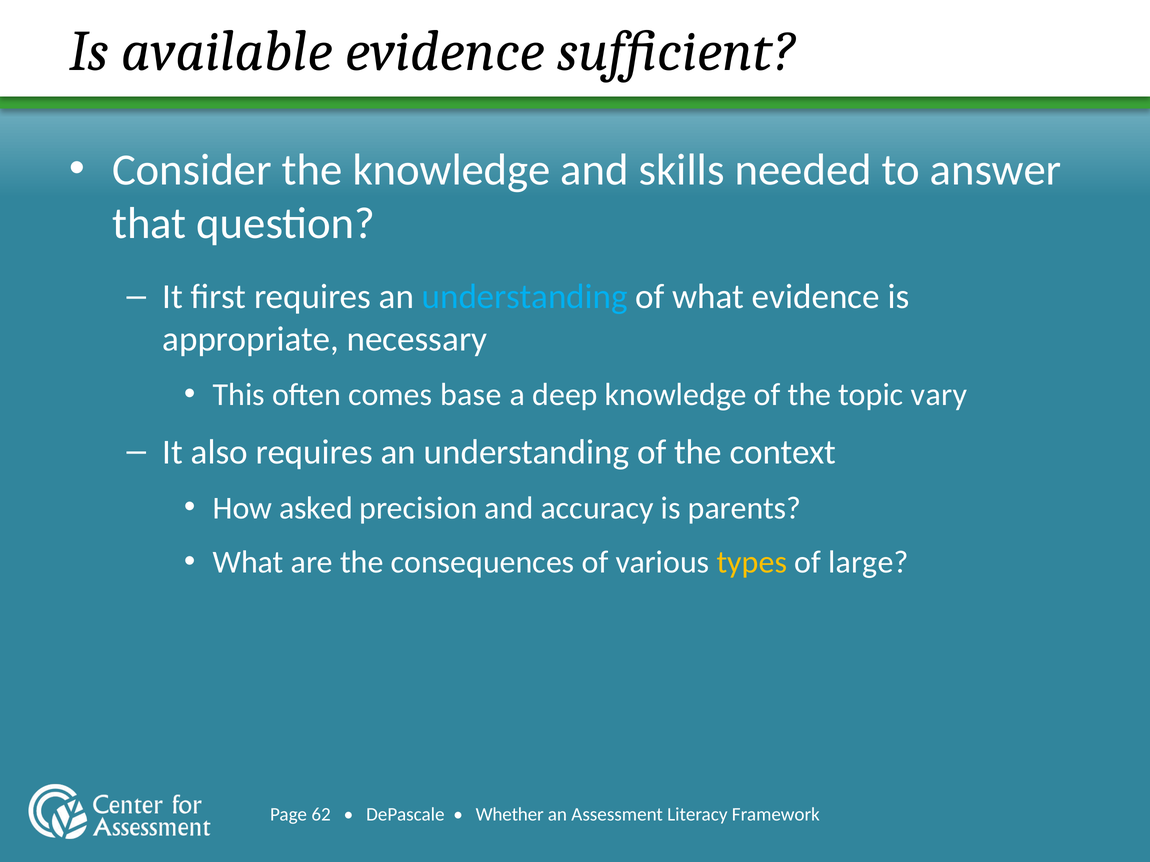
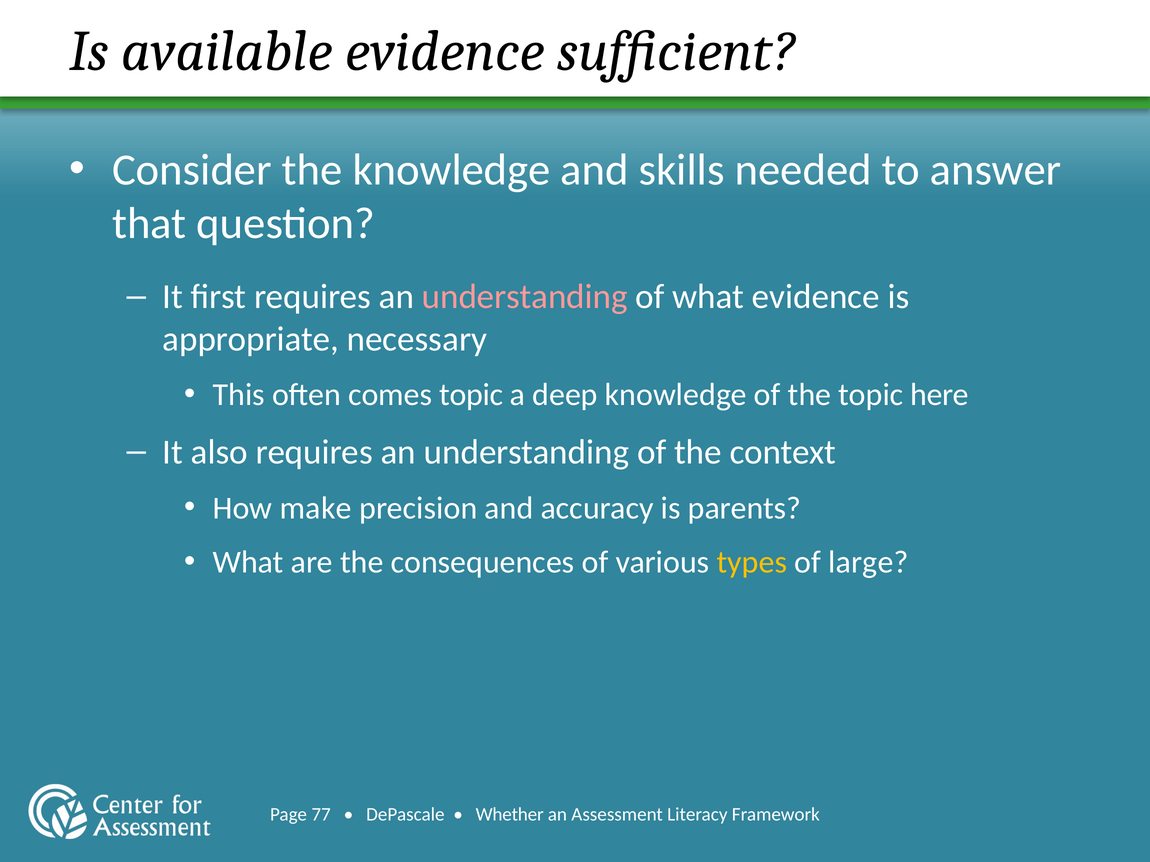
understanding colour: light blue -> pink (525, 297)
comes base: base -> topic (471, 395)
vary: vary -> here (939, 395)
asked: asked -> make (316, 508)
62: 62 -> 77 (321, 815)
